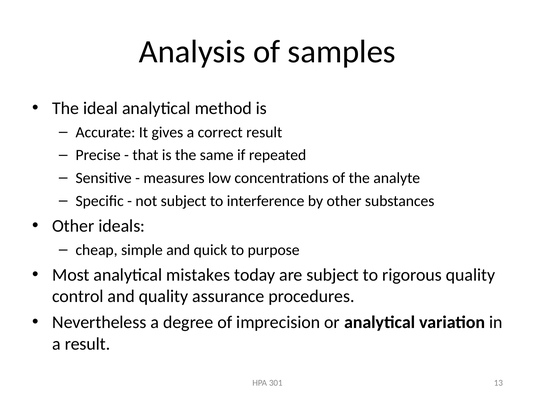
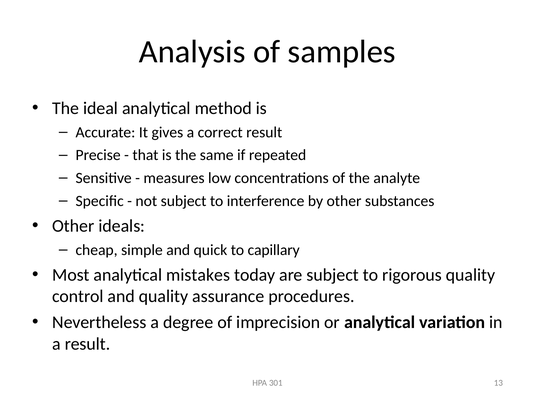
purpose: purpose -> capillary (274, 250)
